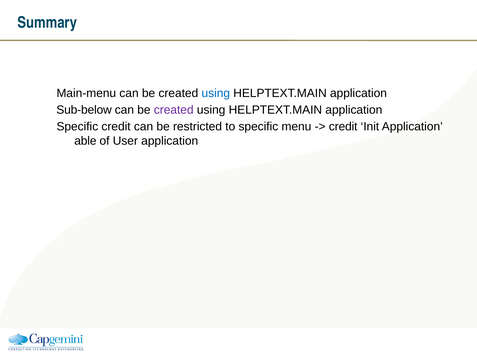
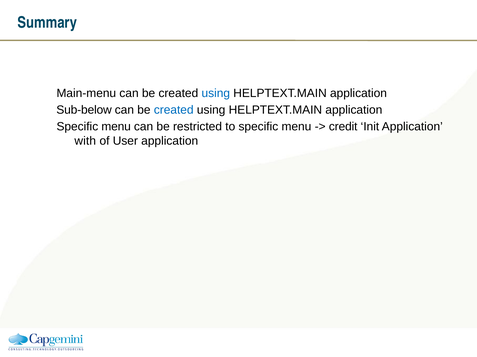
created colour: purple -> blue (174, 110)
credit: credit -> menu (116, 127)
able: able -> with (85, 141)
